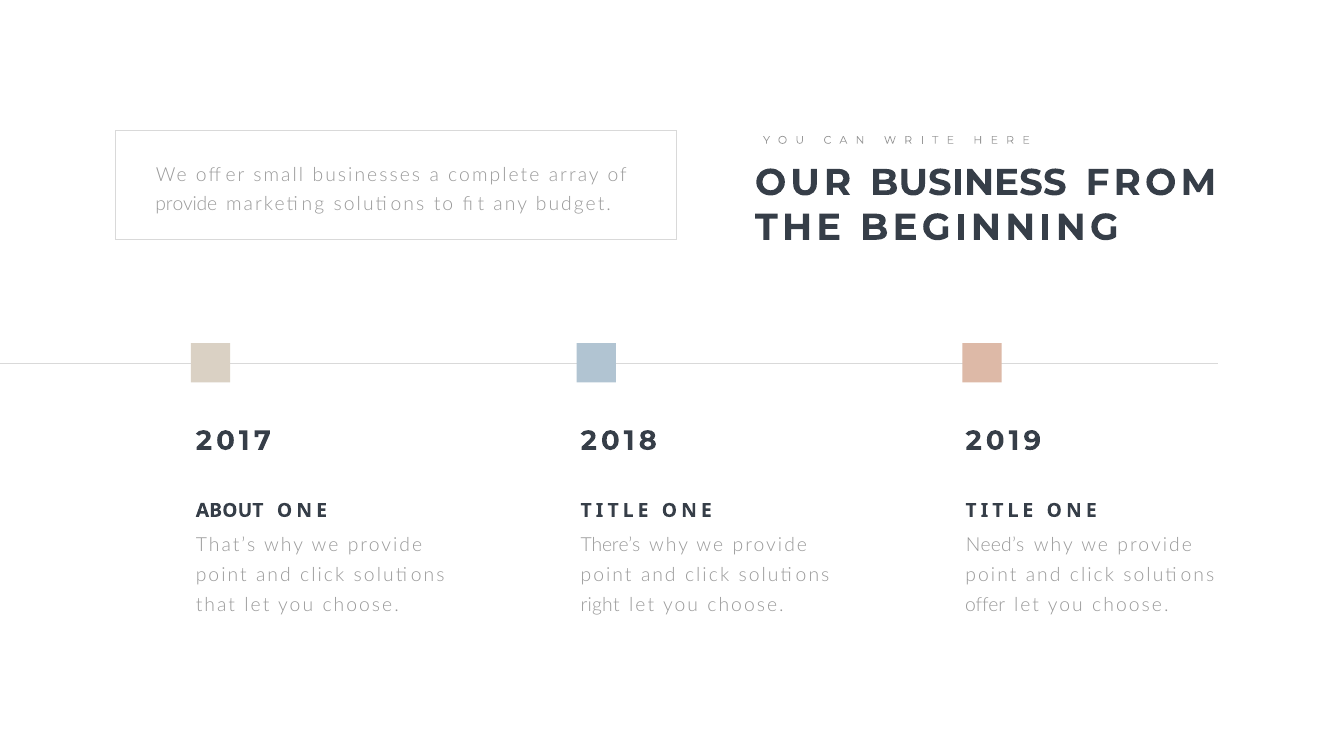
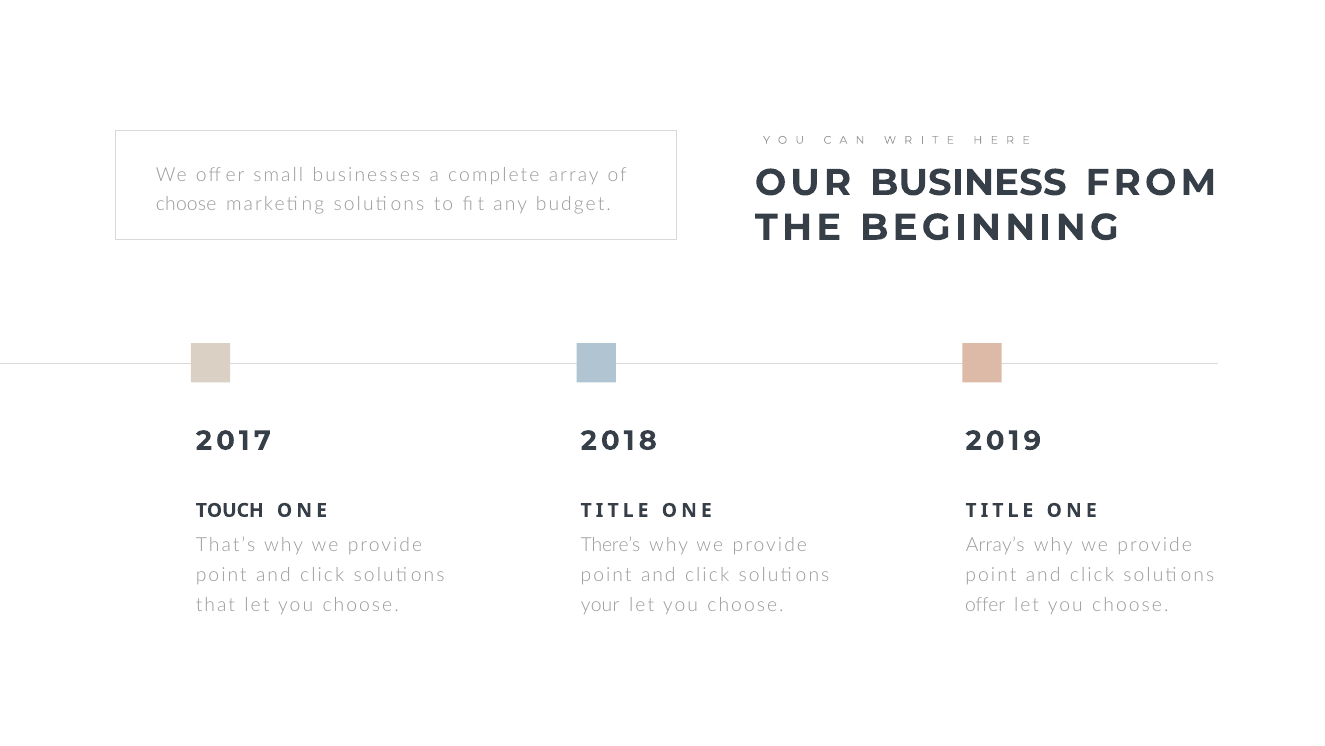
provide: provide -> choose (186, 204)
ABOUT: ABOUT -> TOUCH (230, 510)
Need’s: Need’s -> Array’s (995, 545)
right: right -> your (600, 604)
